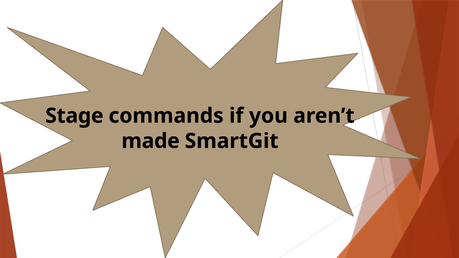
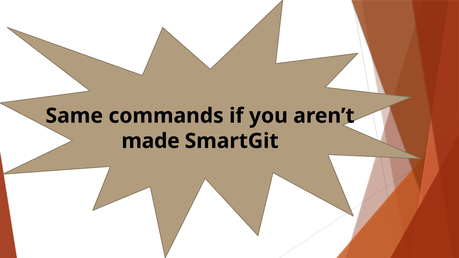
Stage: Stage -> Same (74, 116)
